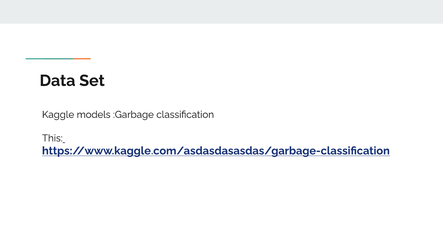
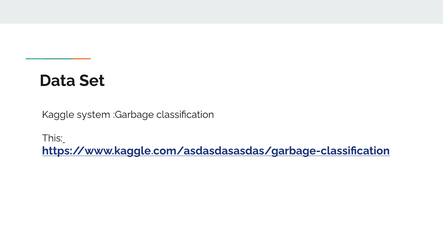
models: models -> system (94, 115)
